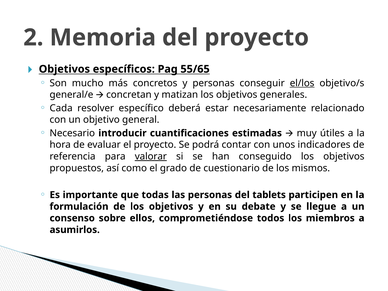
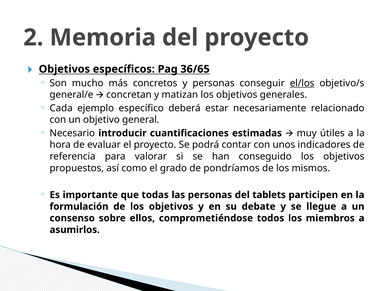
55/65: 55/65 -> 36/65 (195, 69)
resolver: resolver -> ejemplo (96, 108)
valorar underline: present -> none (151, 156)
cuestionario: cuestionario -> pondríamos (232, 168)
